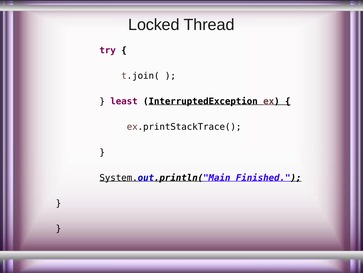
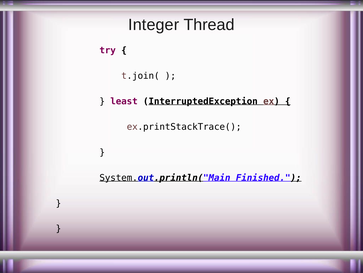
Locked: Locked -> Integer (154, 25)
